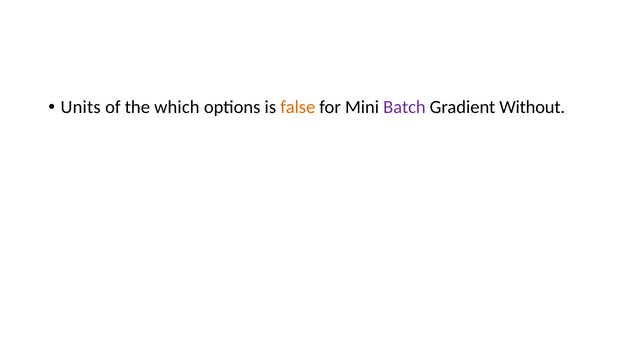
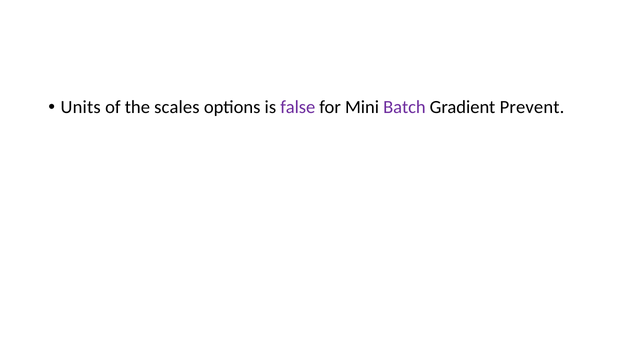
which: which -> scales (177, 108)
false colour: orange -> purple (298, 108)
Without: Without -> Prevent (532, 108)
